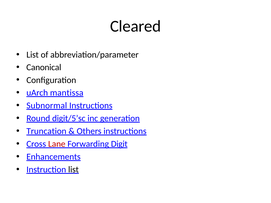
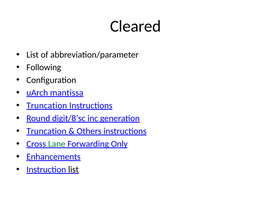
Canonical: Canonical -> Following (44, 67)
Subnormal: Subnormal -> Truncation (47, 106)
digit/5’sc: digit/5’sc -> digit/8’sc (69, 118)
Lane colour: red -> green (57, 144)
Digit: Digit -> Only (119, 144)
